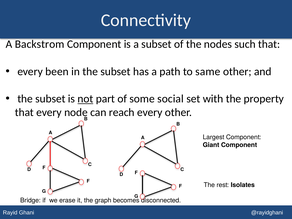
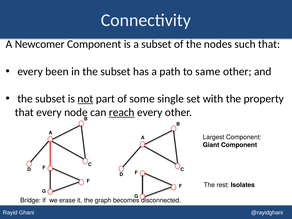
Backstrom: Backstrom -> Newcomer (40, 44)
social: social -> single (171, 99)
reach underline: none -> present (122, 112)
